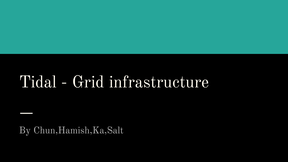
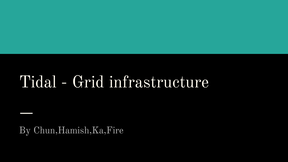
Chun,Hamish,Ka,Salt: Chun,Hamish,Ka,Salt -> Chun,Hamish,Ka,Fire (78, 130)
